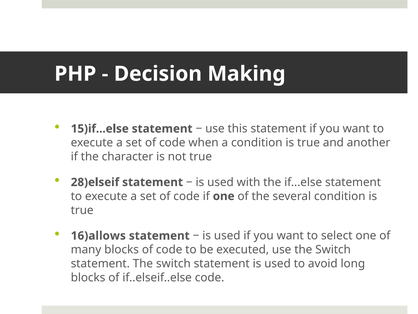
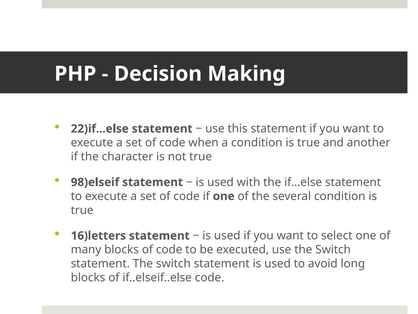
15)if...else: 15)if...else -> 22)if...else (100, 129)
28)elseif: 28)elseif -> 98)elseif (95, 182)
16)allows: 16)allows -> 16)letters (98, 235)
